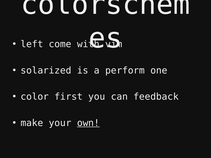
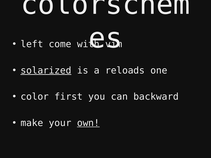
solarized underline: none -> present (46, 71)
perform: perform -> reloads (125, 71)
feedback: feedback -> backward (156, 97)
